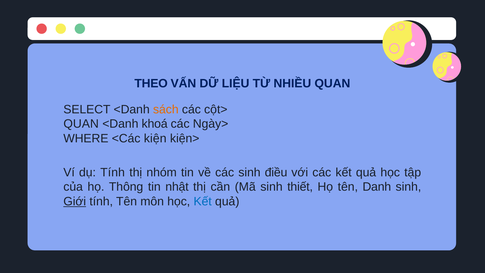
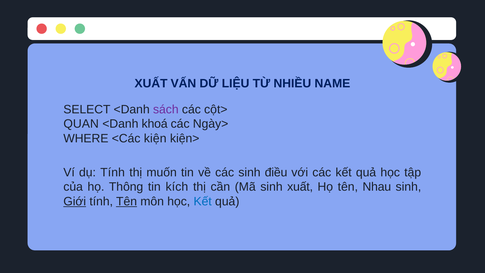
THEO: THEO -> XUẤT (151, 83)
NHIỀU QUAN: QUAN -> NAME (332, 83)
sách colour: orange -> purple (166, 109)
nhóm: nhóm -> muốn (162, 172)
nhật: nhật -> kích (177, 187)
sinh thiết: thiết -> xuất (300, 187)
Danh: Danh -> Nhau (377, 187)
Tên underline: none -> present (127, 201)
